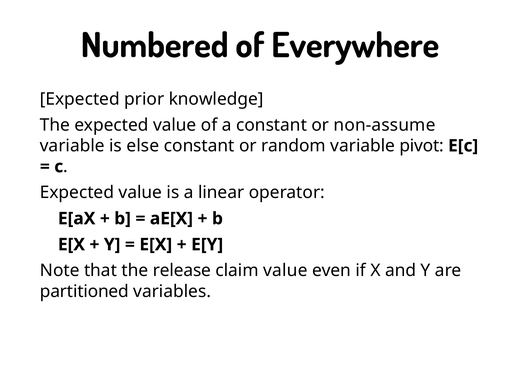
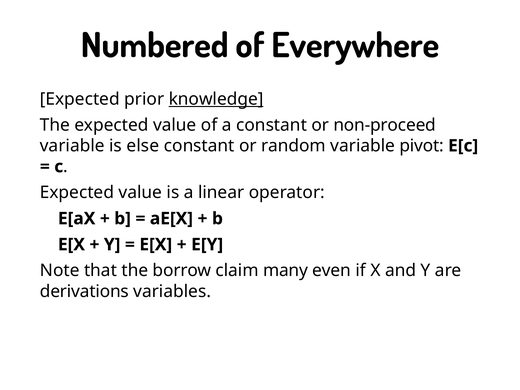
knowledge underline: none -> present (216, 99)
non-assume: non-assume -> non-proceed (385, 125)
release: release -> borrow (182, 271)
claim value: value -> many (286, 271)
partitioned: partitioned -> derivations (84, 291)
